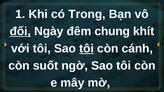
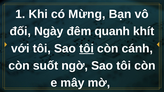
Trong: Trong -> Mừng (87, 14)
đối underline: present -> none (20, 31)
chung: chung -> quanh (112, 31)
